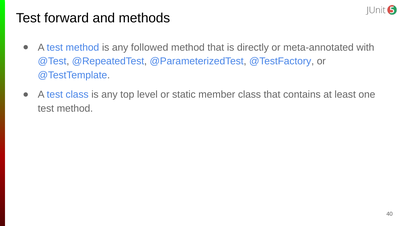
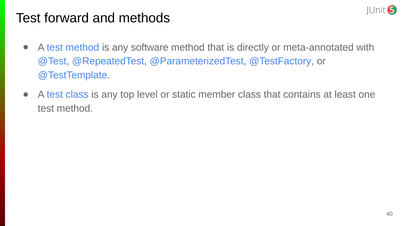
followed: followed -> software (150, 47)
